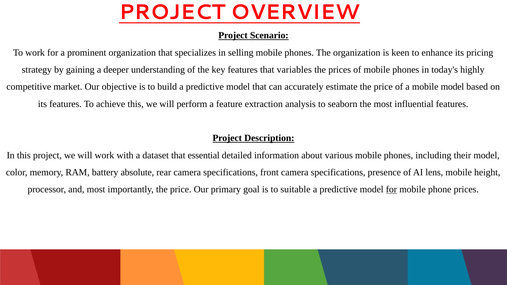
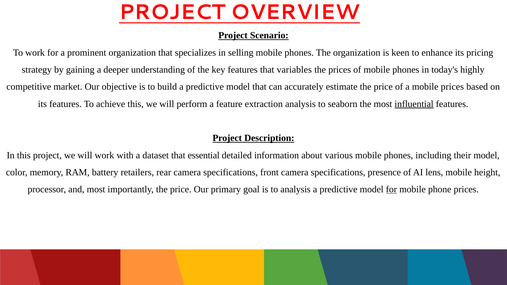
mobile model: model -> prices (452, 87)
influential underline: none -> present (414, 104)
absolute: absolute -> retailers (137, 172)
to suitable: suitable -> analysis (296, 190)
